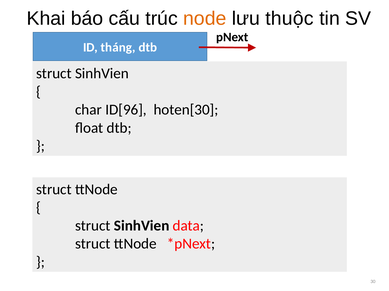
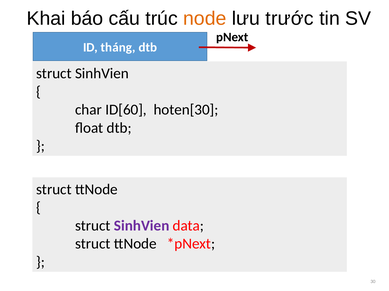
thuộc: thuộc -> trước (290, 18)
ID[96: ID[96 -> ID[60 (126, 110)
SinhVien colour: black -> purple (142, 226)
